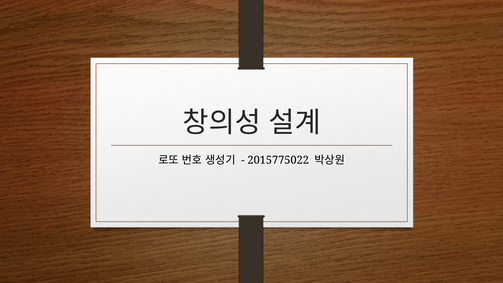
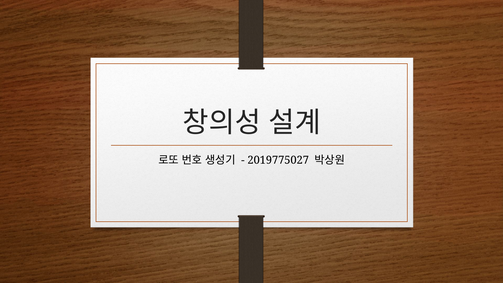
2015775022: 2015775022 -> 2019775027 (278, 160)
